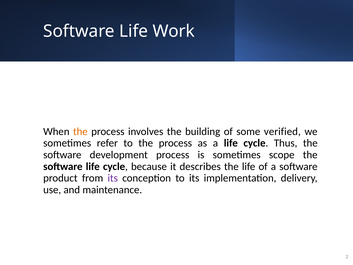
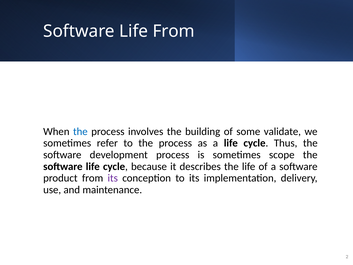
Life Work: Work -> From (174, 31)
the colour: orange -> blue (80, 131)
verified: verified -> validate (282, 131)
